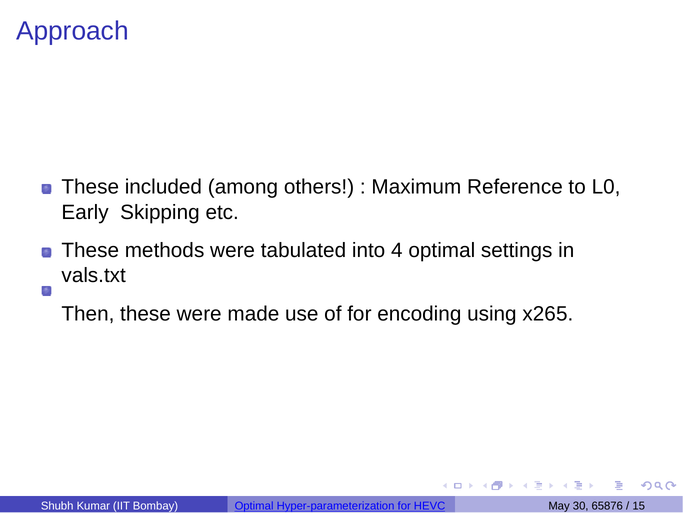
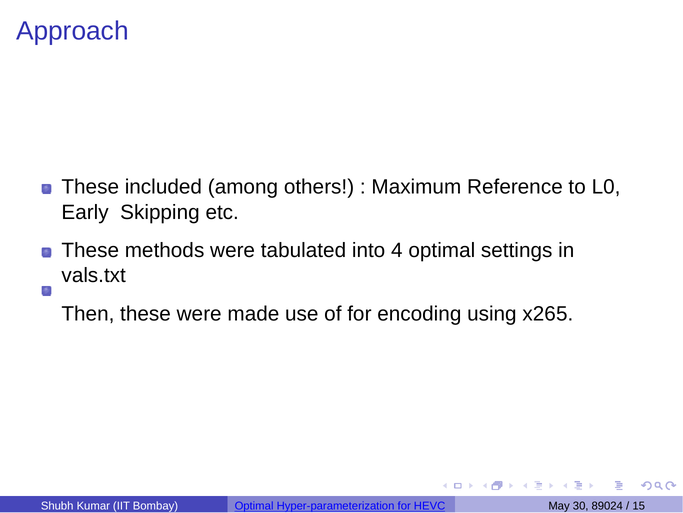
65876: 65876 -> 89024 (607, 506)
